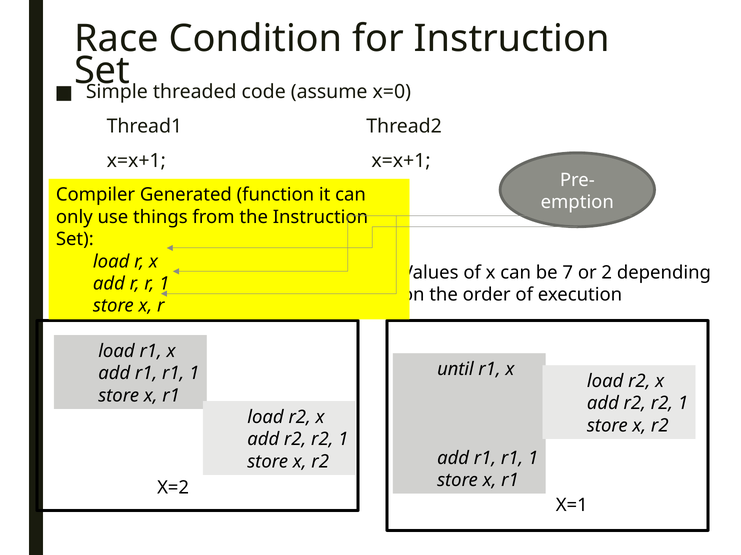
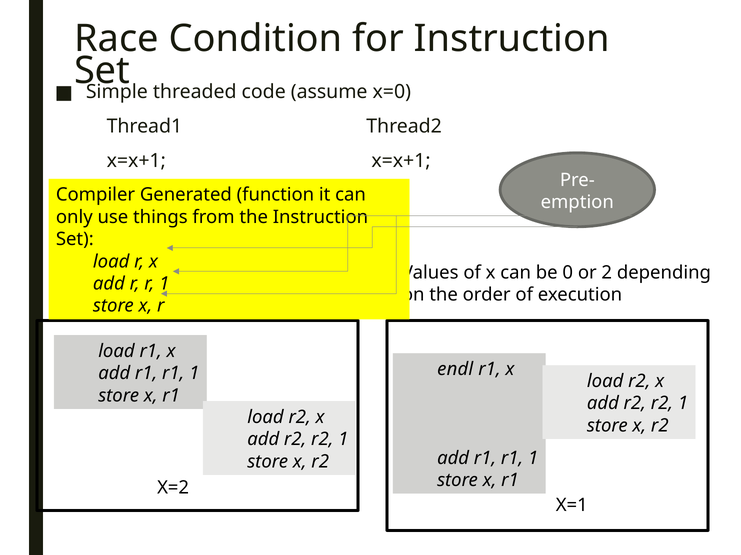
7: 7 -> 0 (568, 273)
until: until -> endl (455, 370)
